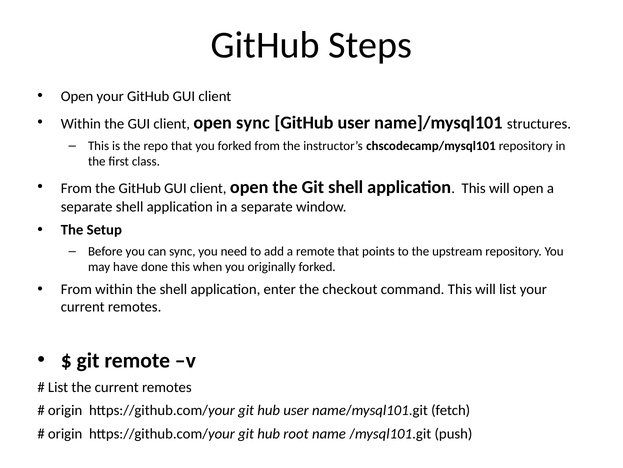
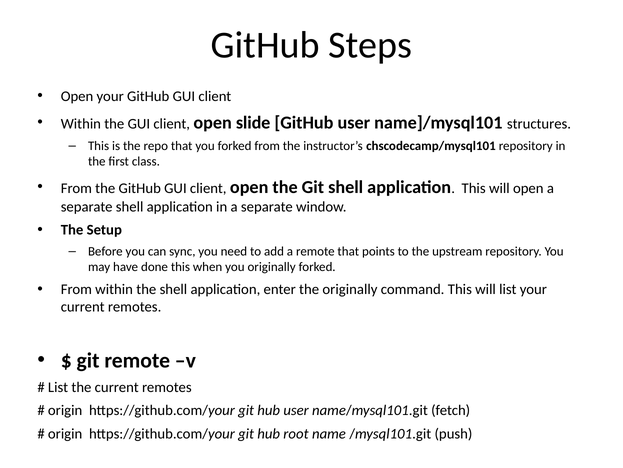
open sync: sync -> slide (253, 123)
the checkout: checkout -> originally (350, 289)
